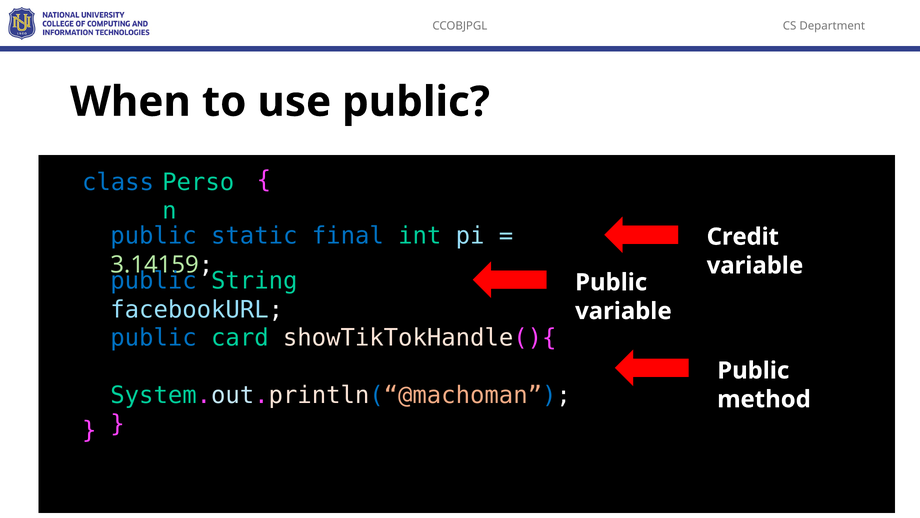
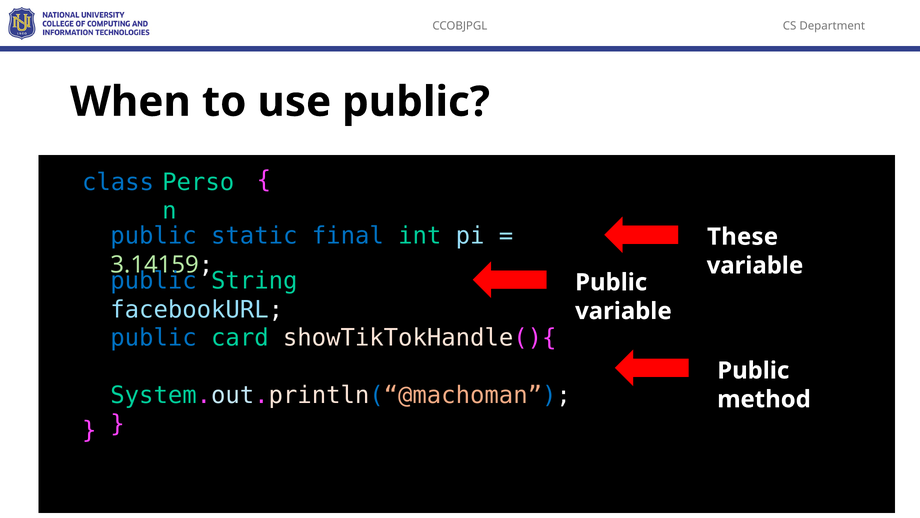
Credit: Credit -> These (743, 237)
